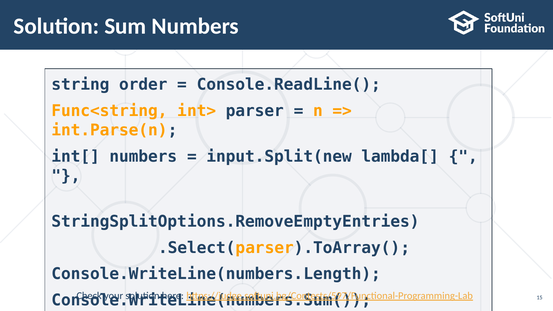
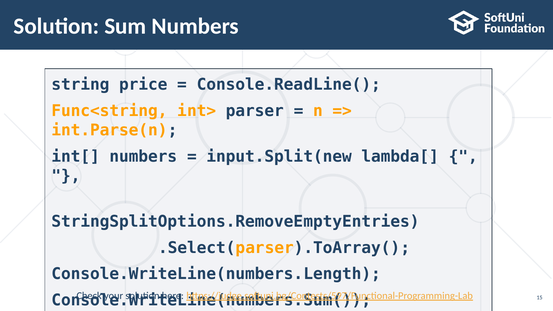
order: order -> price (143, 85)
